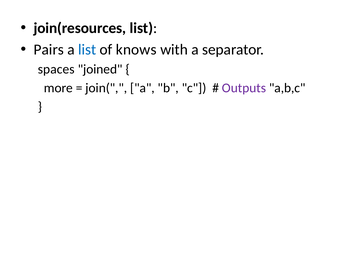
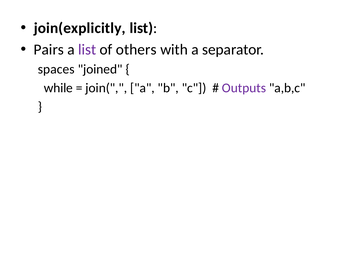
join(resources: join(resources -> join(explicitly (80, 28)
list colour: blue -> purple (87, 50)
knows: knows -> others (136, 50)
more: more -> while (58, 88)
